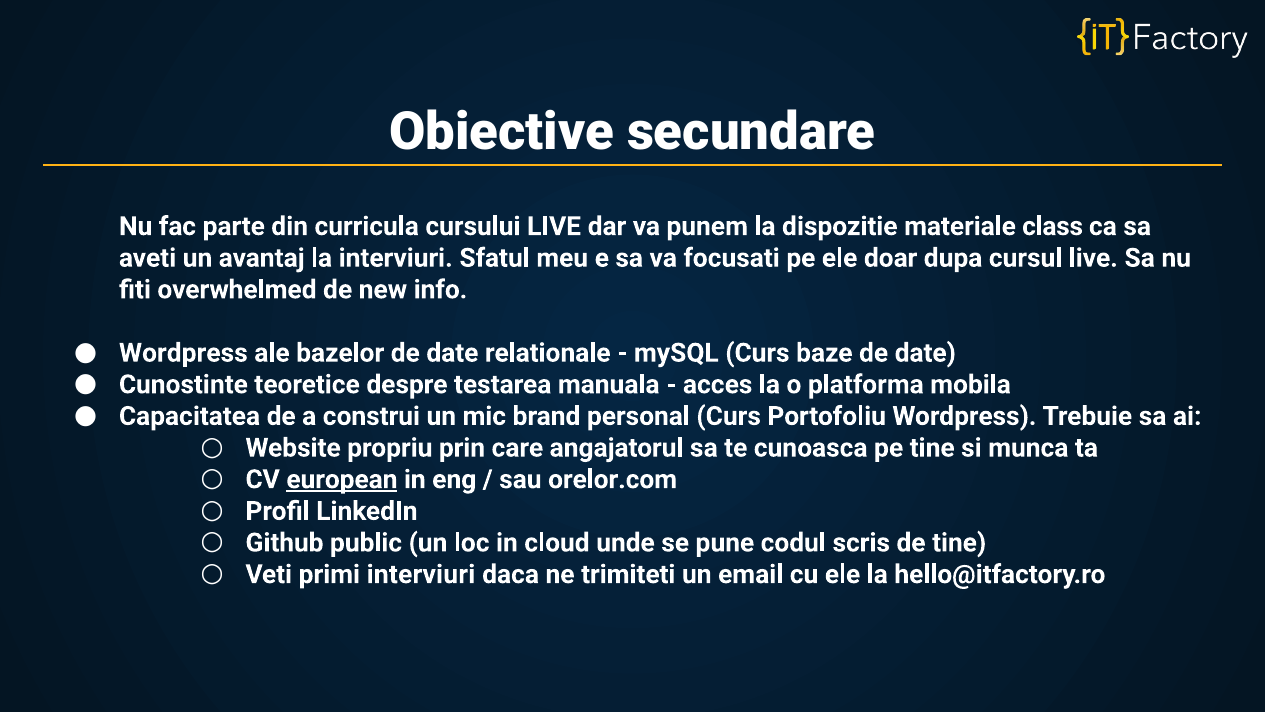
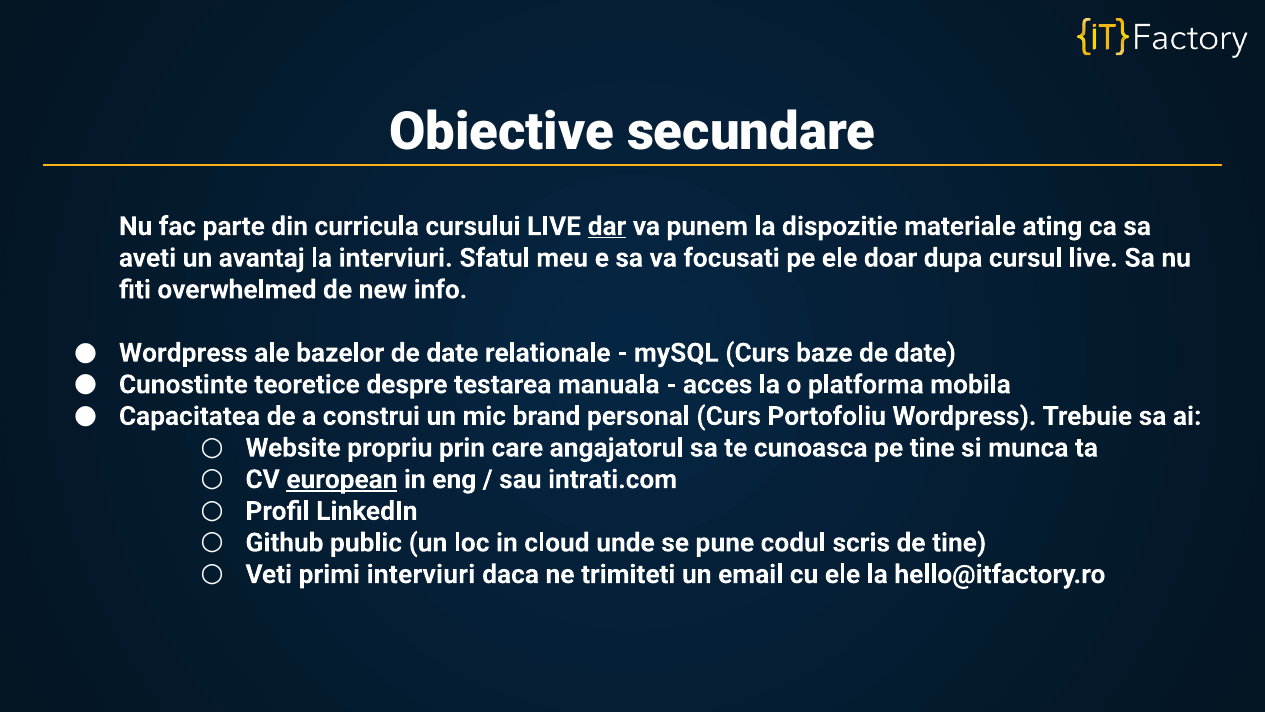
dar underline: none -> present (607, 226)
class: class -> ating (1052, 226)
orelor.com: orelor.com -> intrati.com (613, 479)
